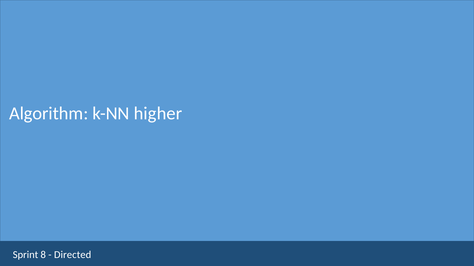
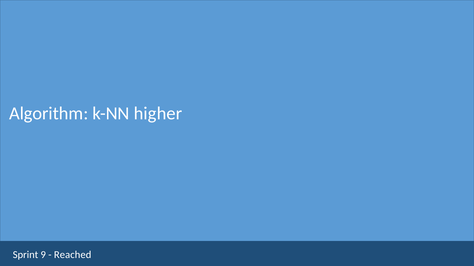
8: 8 -> 9 (43, 255)
Directed: Directed -> Reached (73, 255)
